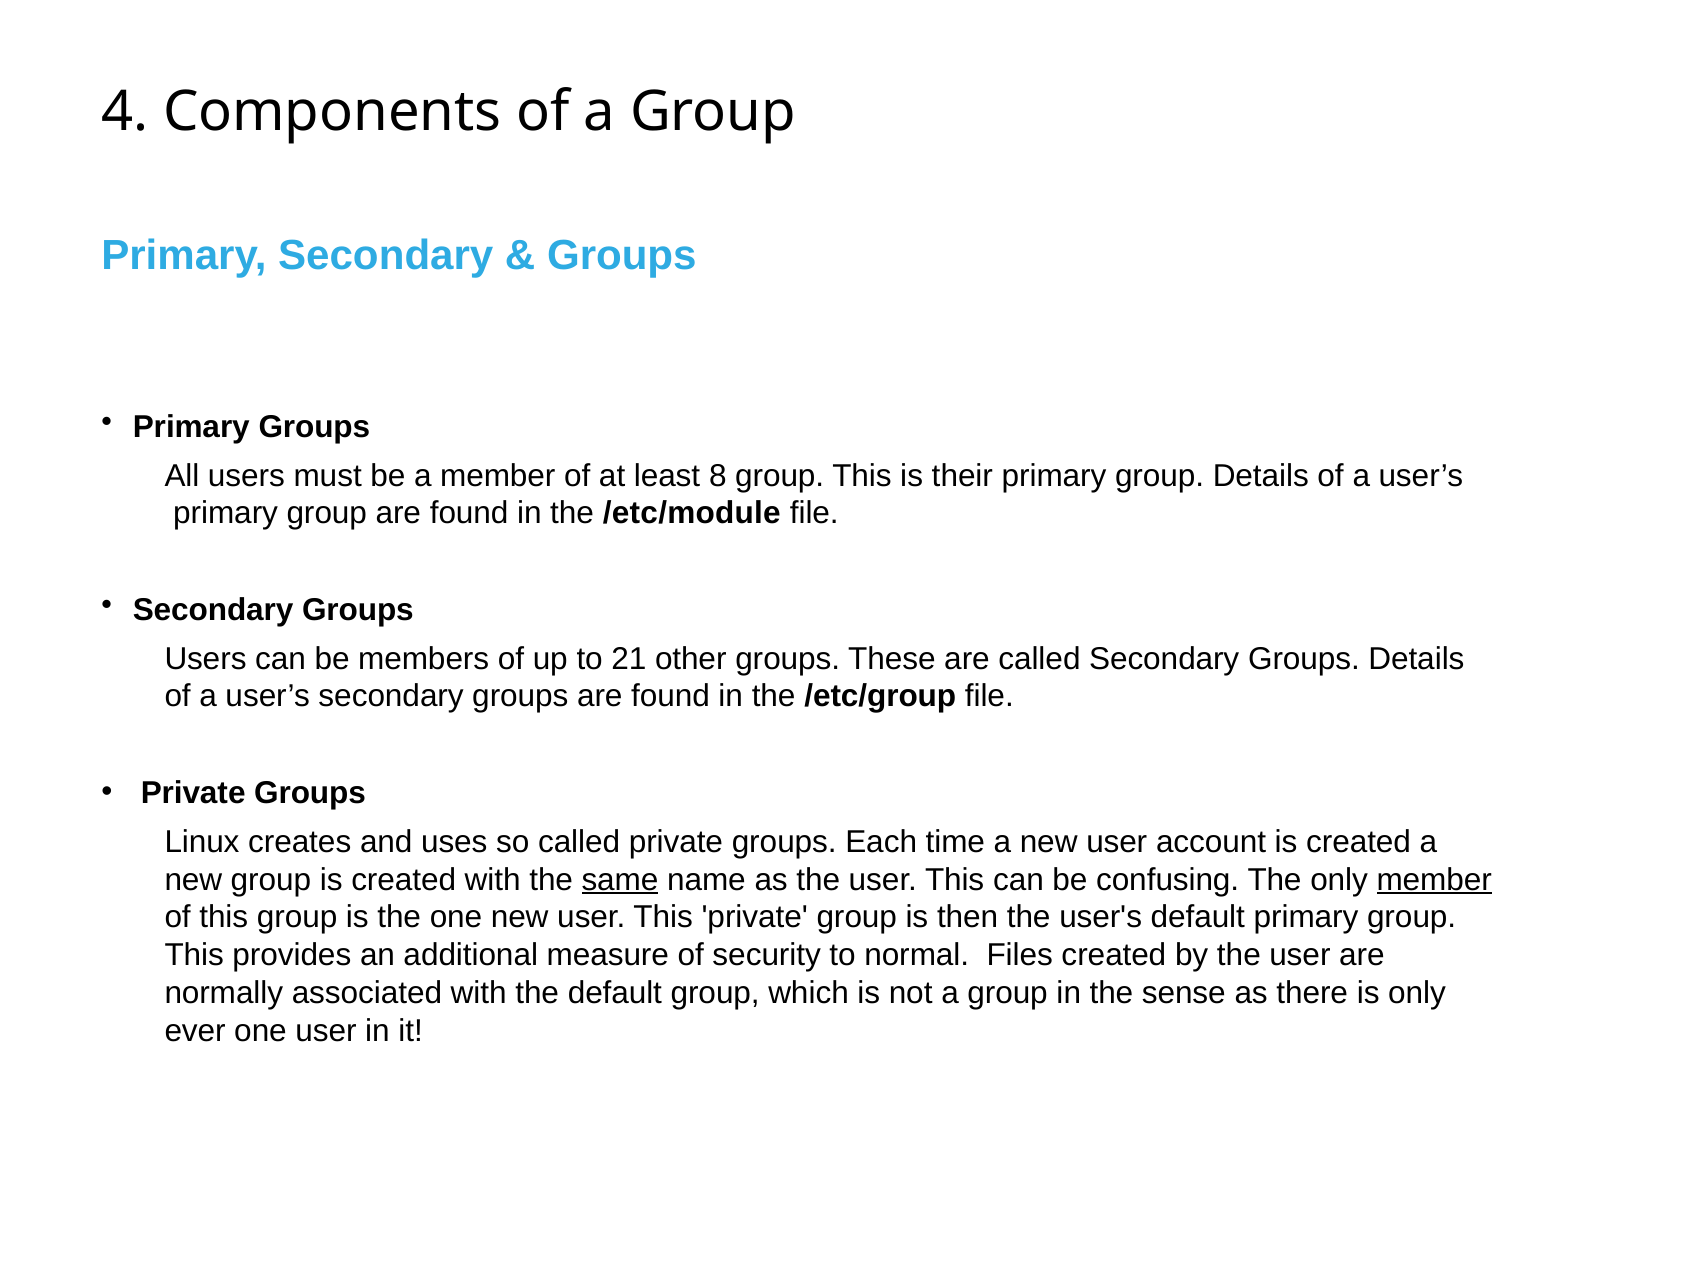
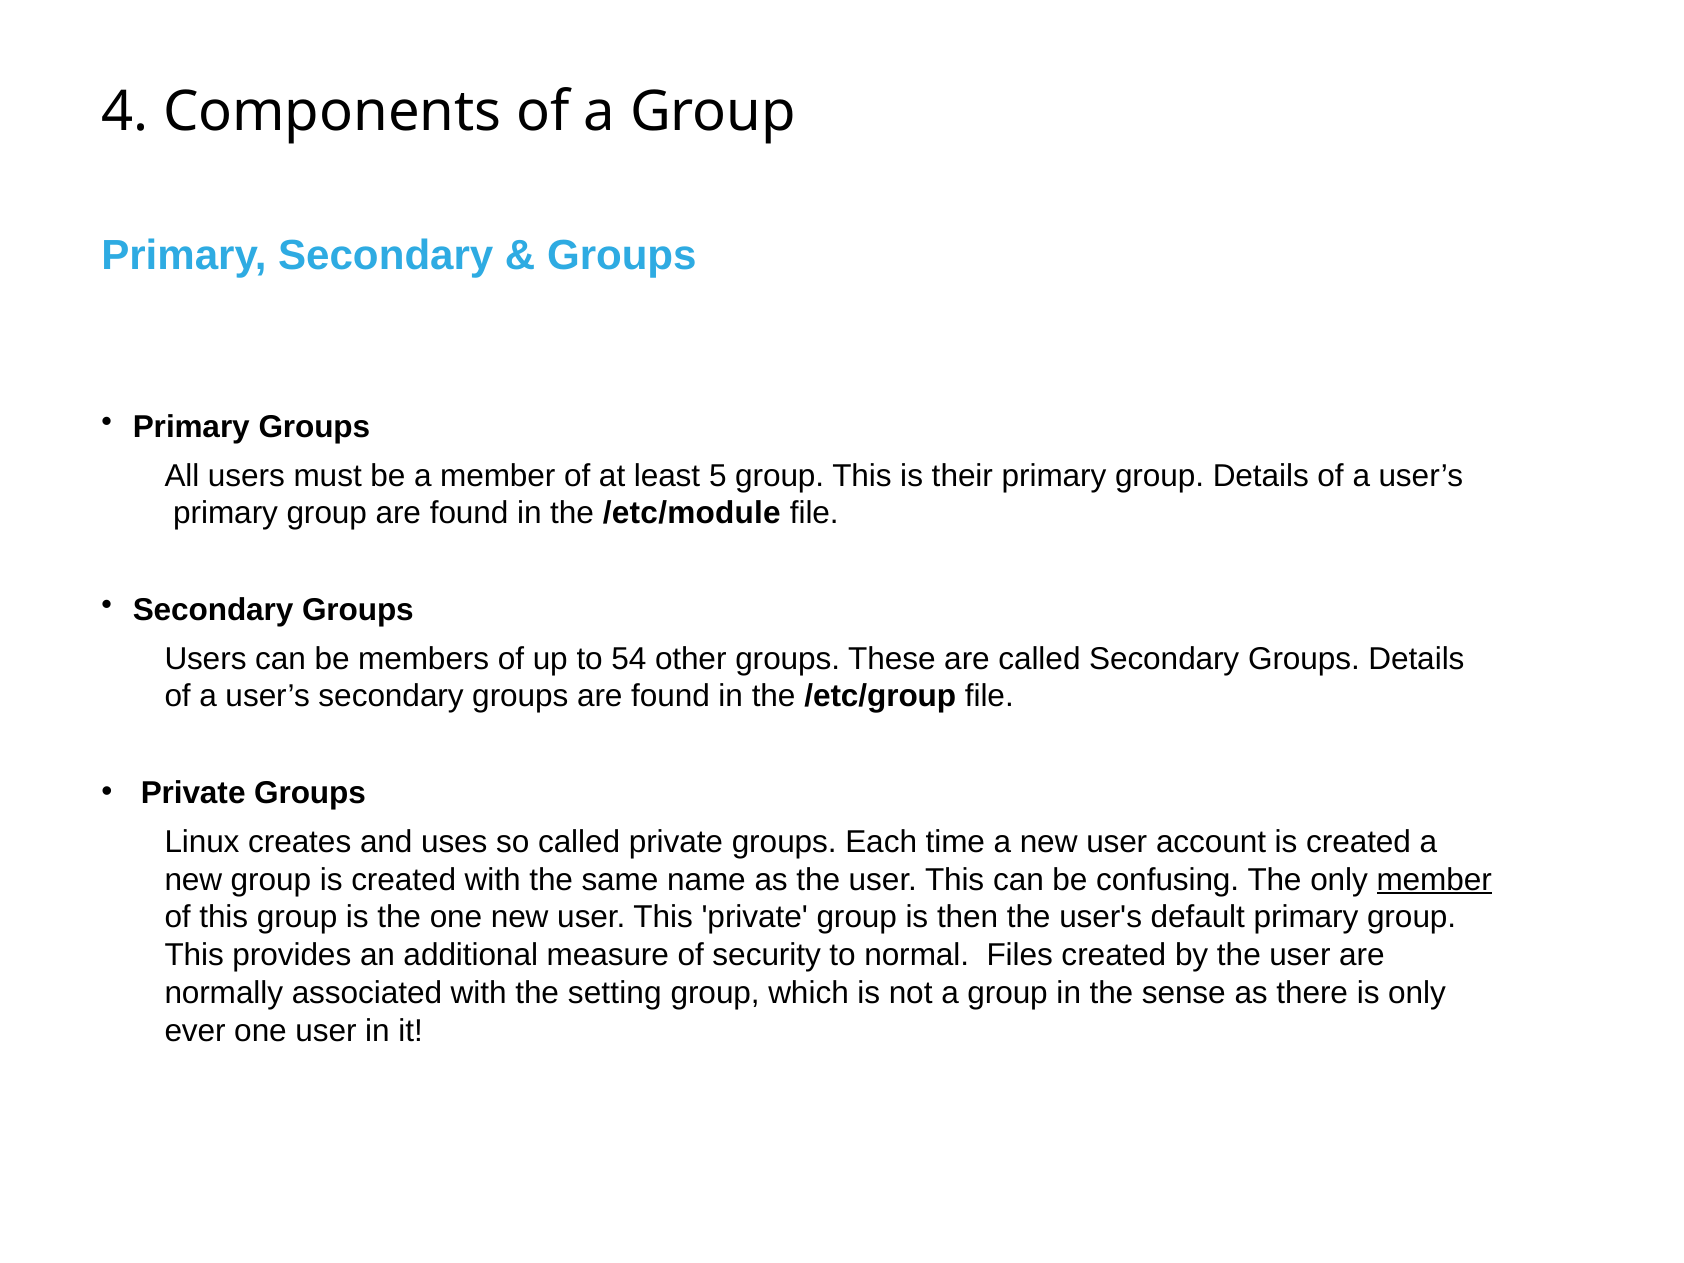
8: 8 -> 5 (718, 476)
21: 21 -> 54 (629, 659)
same underline: present -> none (620, 880)
the default: default -> setting (615, 993)
